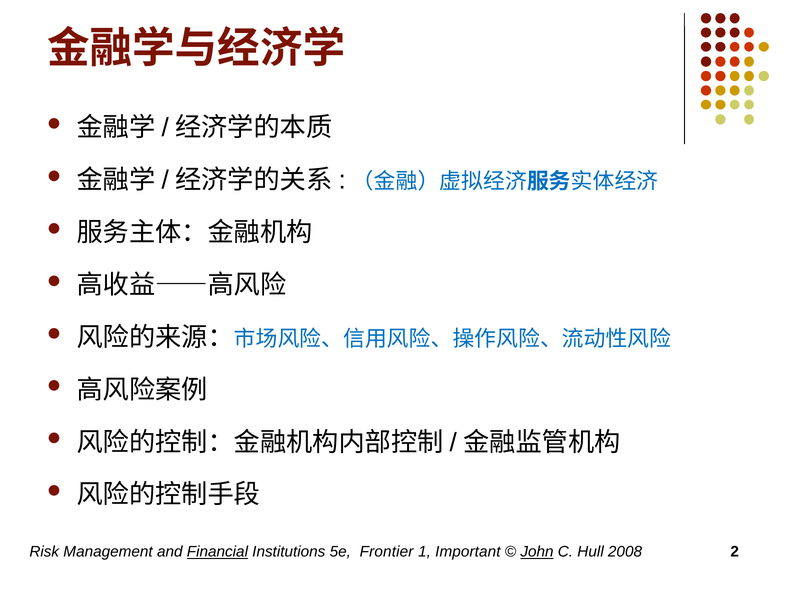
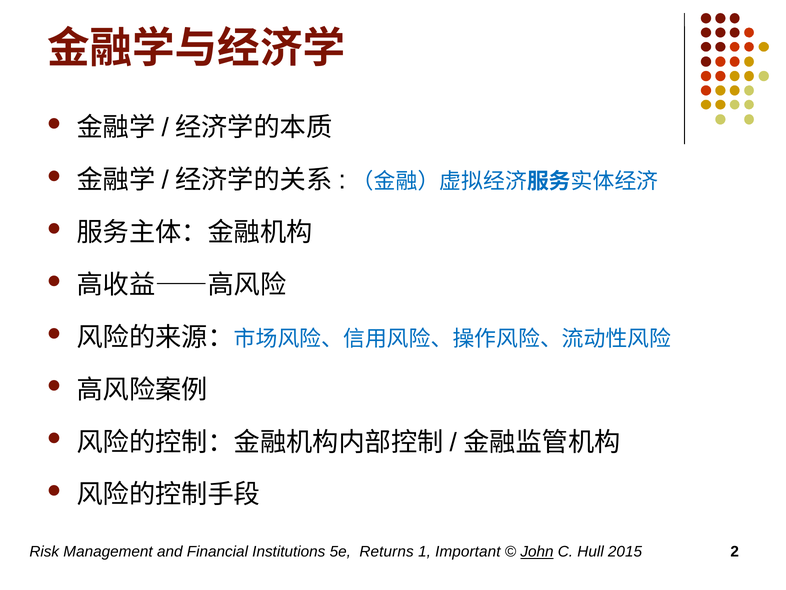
Financial underline: present -> none (217, 551)
Frontier: Frontier -> Returns (387, 551)
2008: 2008 -> 2015 (625, 551)
